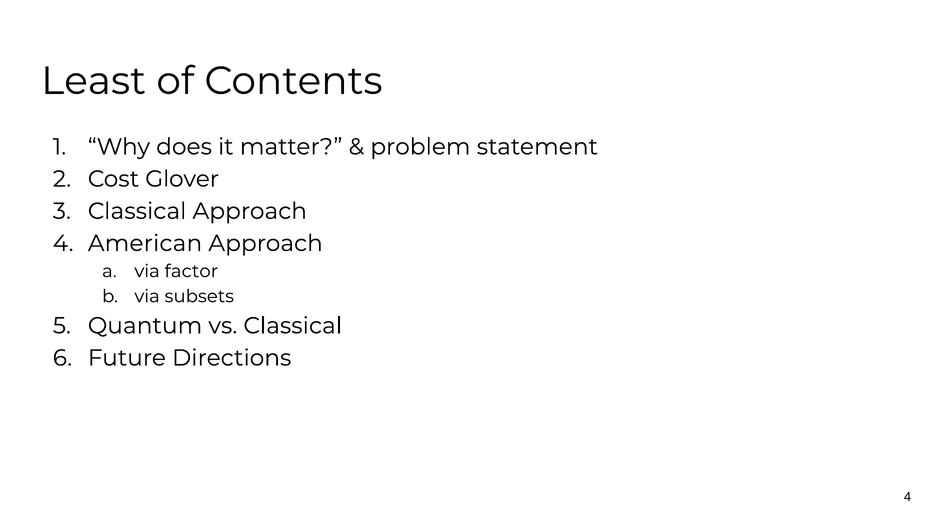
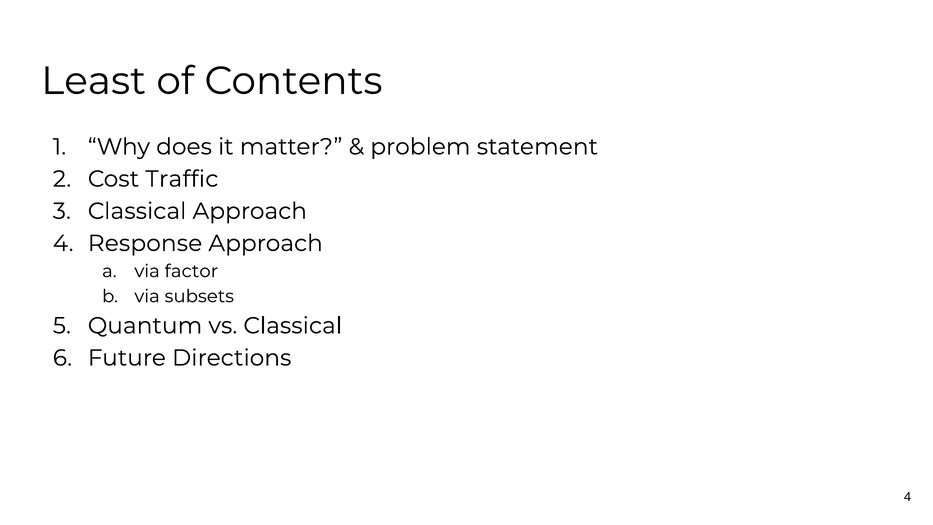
Glover: Glover -> Traffic (182, 179)
American: American -> Response (145, 243)
